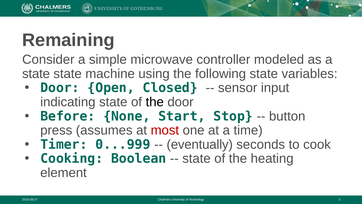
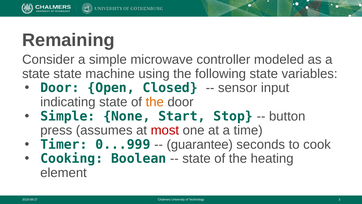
the colour: black -> orange (155, 102)
Before: Before -> Simple (68, 116)
eventually: eventually -> guarantee (200, 144)
